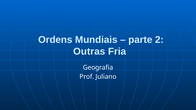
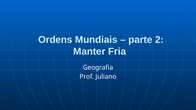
Outras: Outras -> Manter (89, 52)
